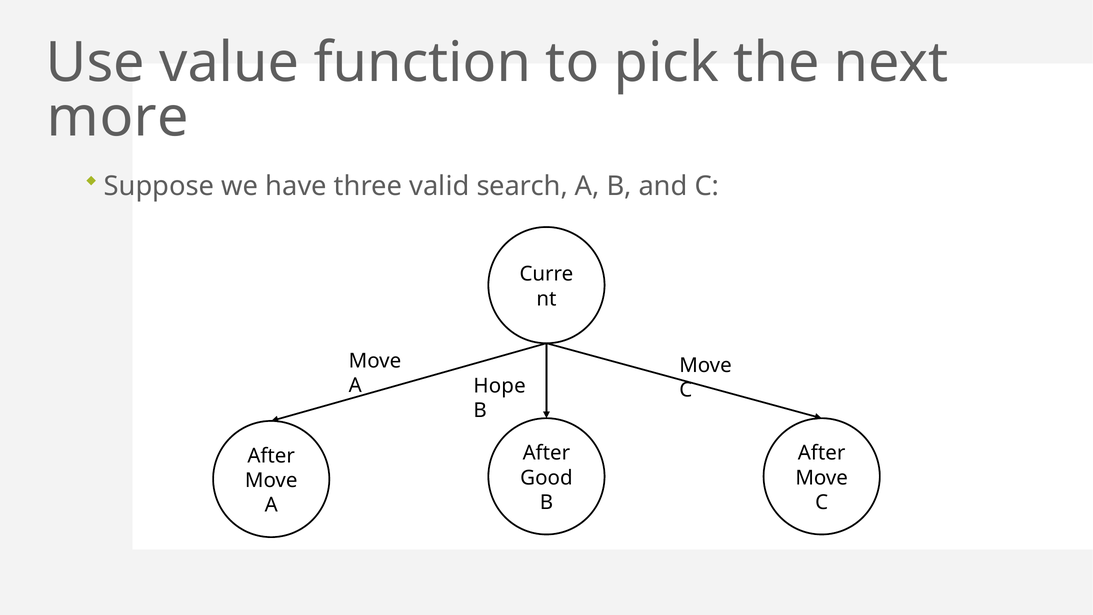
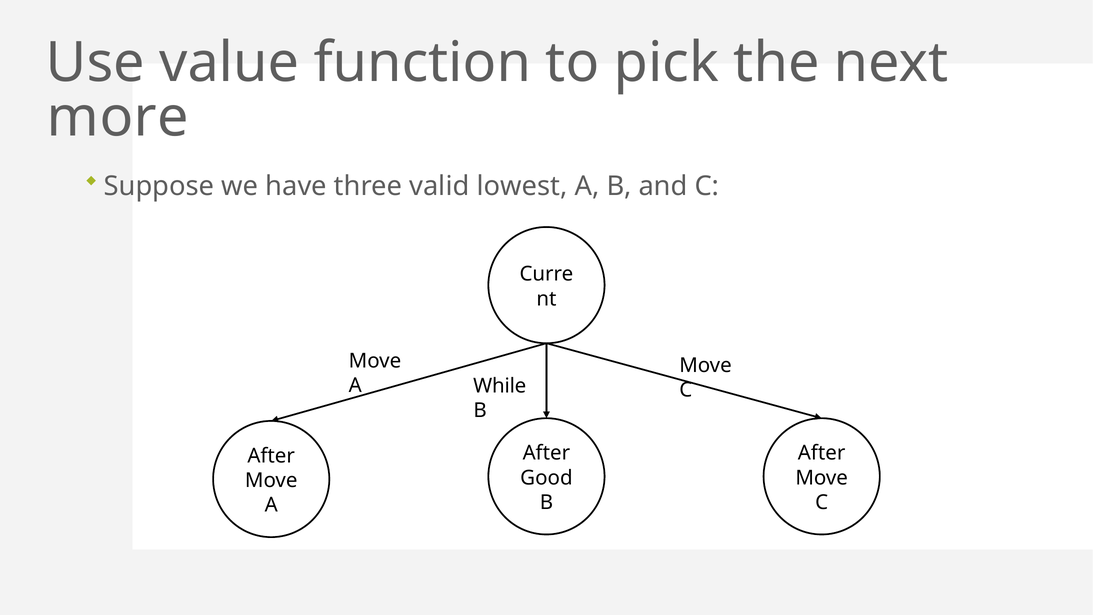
search: search -> lowest (522, 186)
Hope: Hope -> While (500, 386)
